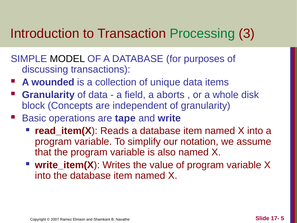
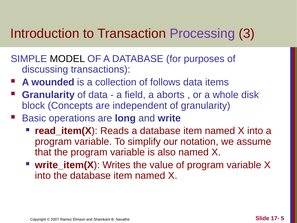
Processing colour: green -> purple (202, 34)
unique: unique -> follows (165, 82)
tape: tape -> long (125, 118)
